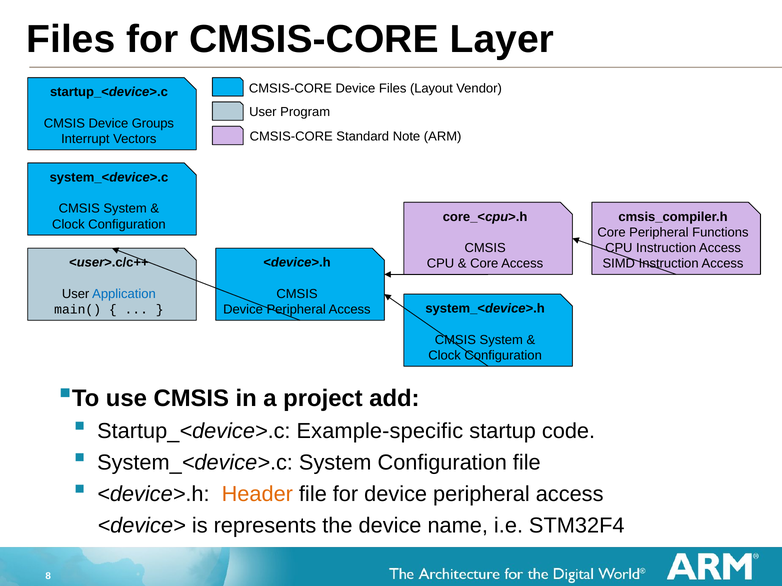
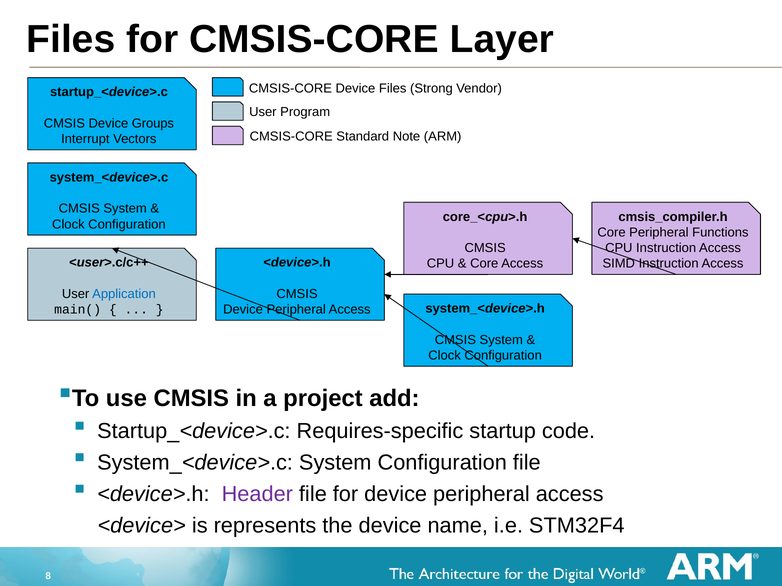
Layout: Layout -> Strong (431, 89)
Example-specific: Example-specific -> Requires-specific (380, 431)
Header colour: orange -> purple (257, 494)
